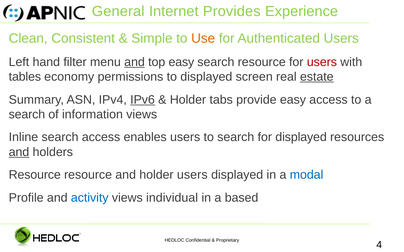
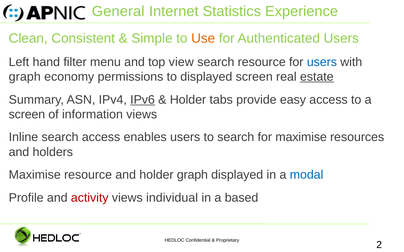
Provides: Provides -> Statistics (232, 12)
and underline: present -> none (135, 62)
top easy: easy -> view (181, 62)
users colour: red -> blue (322, 62)
tables: tables -> graph (25, 77)
search: search -> screen (27, 115)
for displayed: displayed -> maximise (301, 138)
and underline: present -> none (19, 152)
Resource: Resource -> Maximise (35, 175)
holder users: users -> graph (192, 175)
activity colour: blue -> red (90, 198)
4: 4 -> 2 (379, 245)
